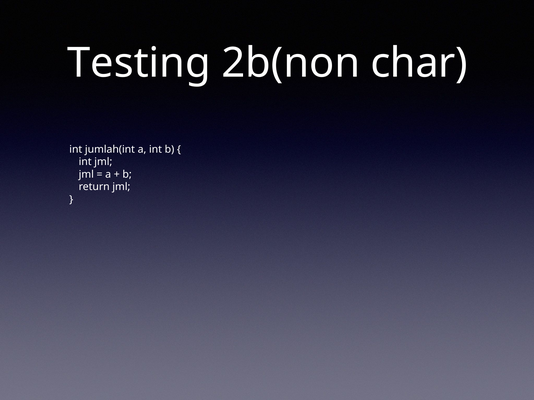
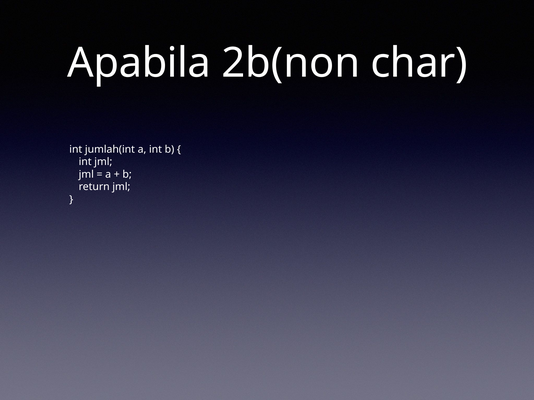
Testing: Testing -> Apabila (139, 63)
